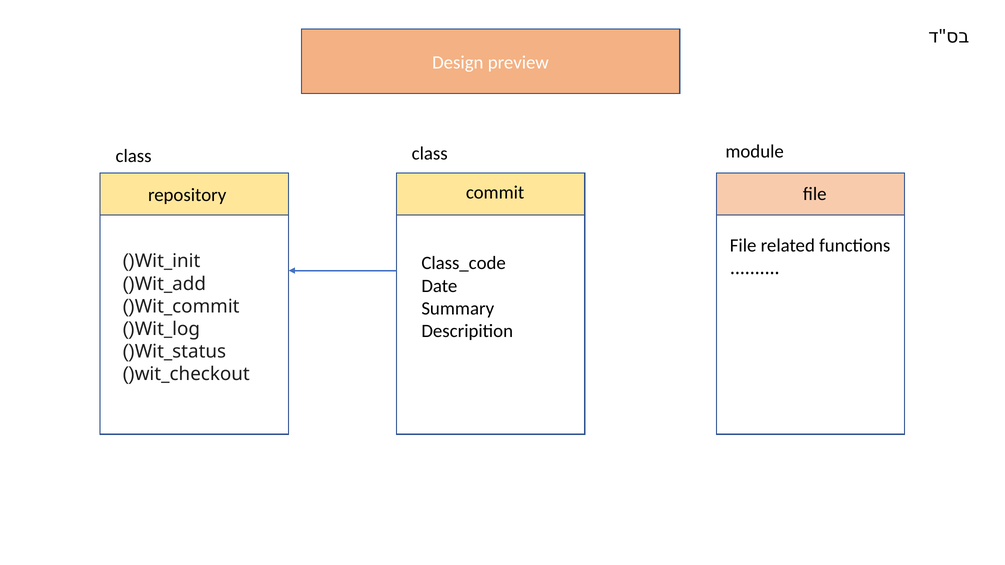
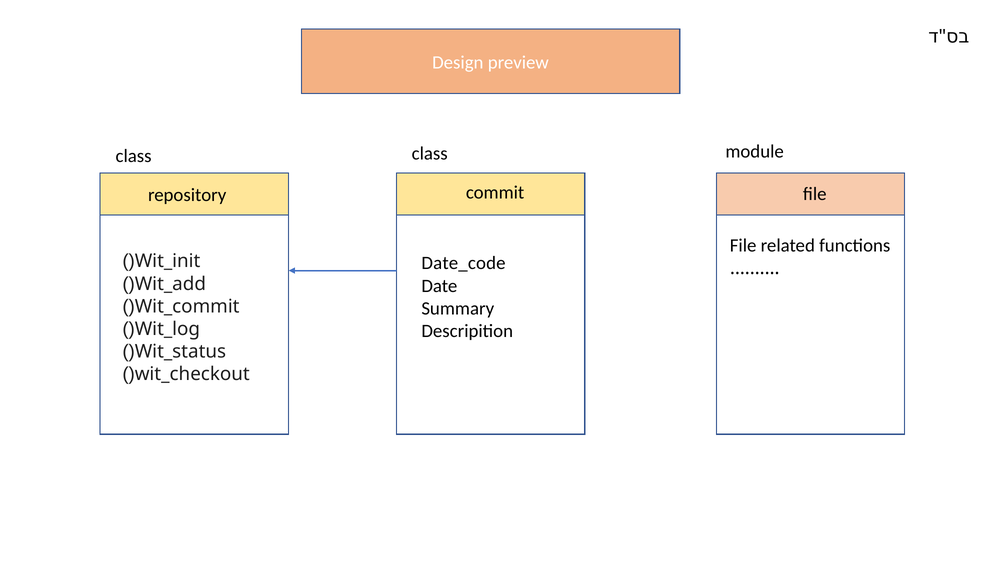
Class_code: Class_code -> Date_code (463, 263)
